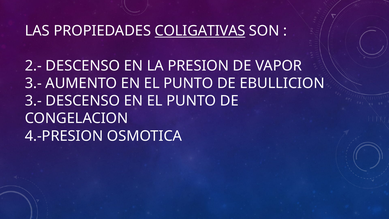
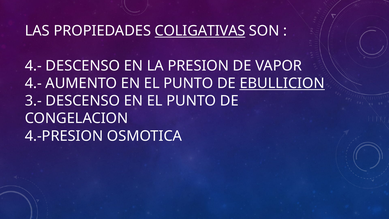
2.-: 2.- -> 4.- (33, 66)
3.-: 3.- -> 4.- (33, 83)
EBULLICION underline: none -> present (282, 83)
